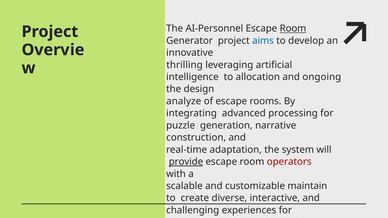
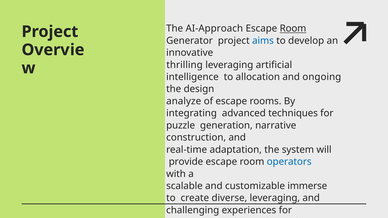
AI-Personnel: AI-Personnel -> AI-Approach (214, 29)
processing: processing -> techniques (293, 113)
provide underline: present -> none (186, 162)
operators colour: red -> blue (289, 162)
maintain: maintain -> immerse (307, 186)
diverse interactive: interactive -> leveraging (275, 198)
